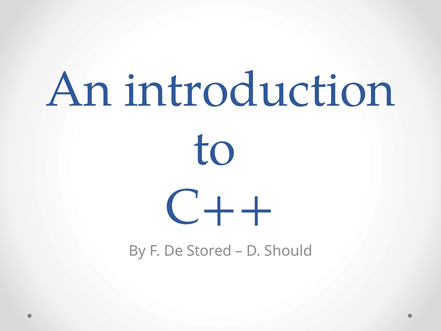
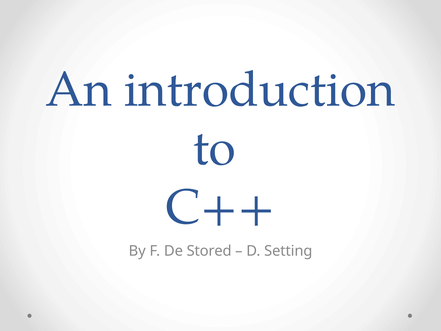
Should: Should -> Setting (288, 251)
